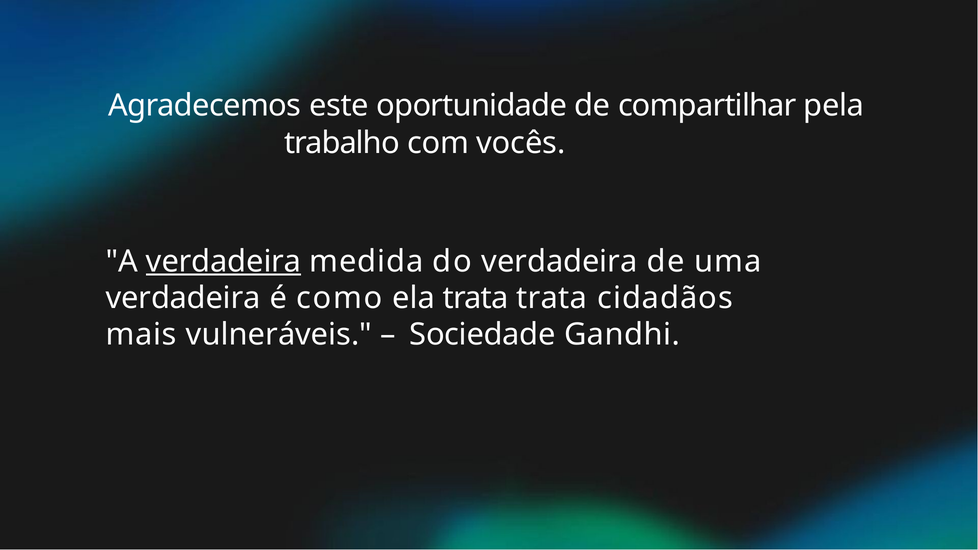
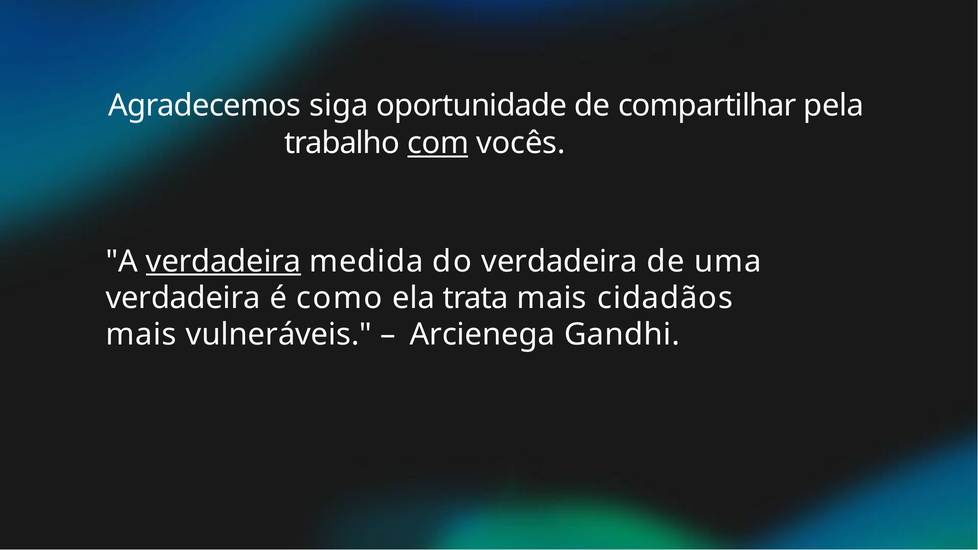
este: este -> siga (339, 106)
com underline: none -> present (438, 143)
trata trata: trata -> mais (552, 298)
Sociedade: Sociedade -> Arcienega (482, 335)
